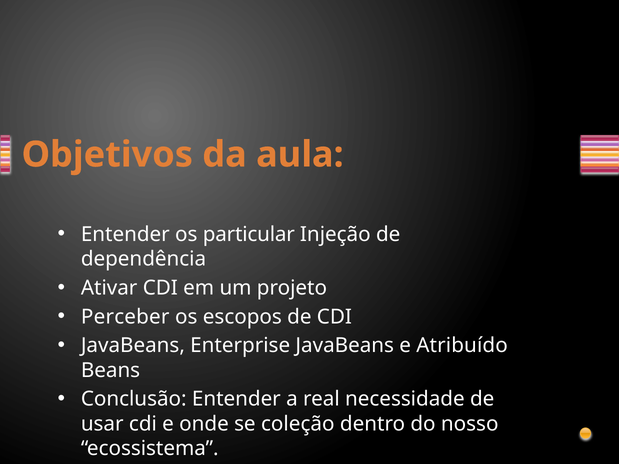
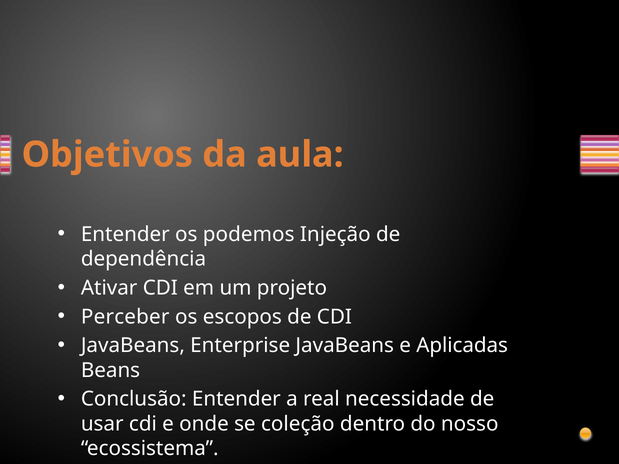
particular: particular -> podemos (249, 234)
Atribuído: Atribuído -> Aplicadas (462, 346)
